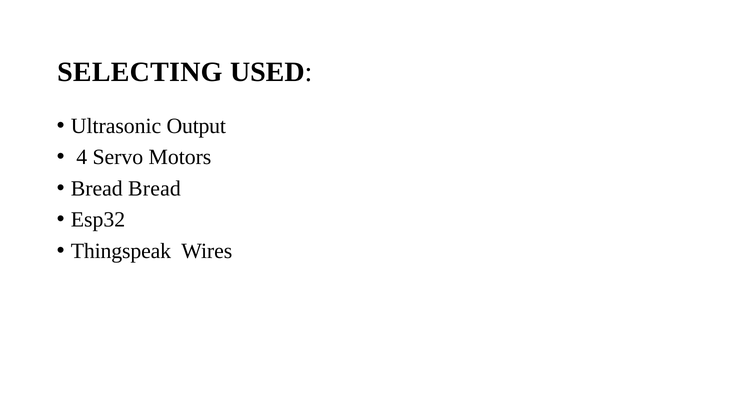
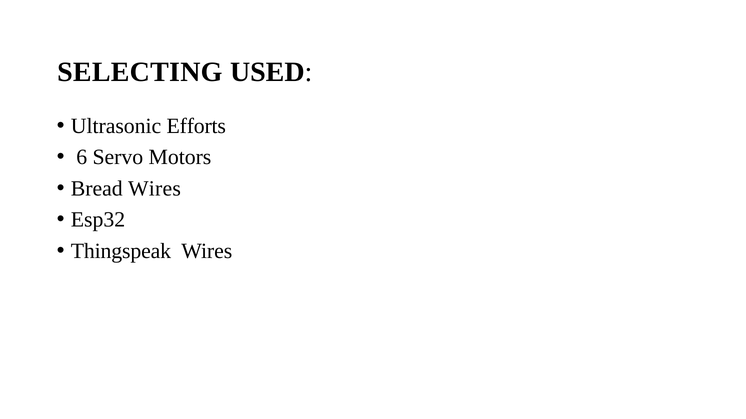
Output: Output -> Efforts (196, 126)
4: 4 -> 6 (82, 157)
Bread Bread: Bread -> Wires (154, 189)
